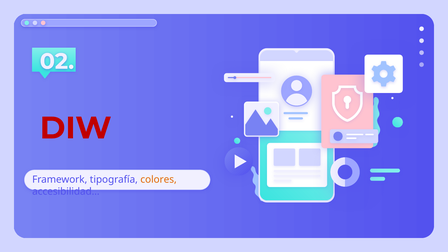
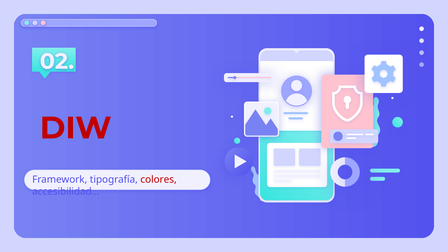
colores colour: orange -> red (159, 180)
